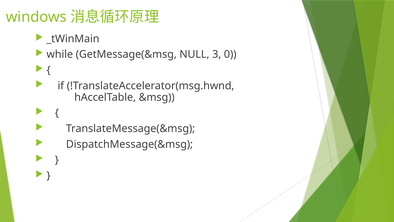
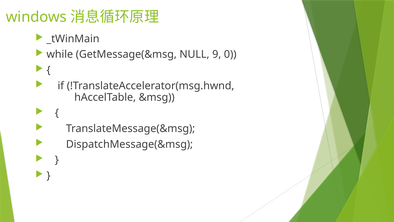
3: 3 -> 9 (217, 54)
